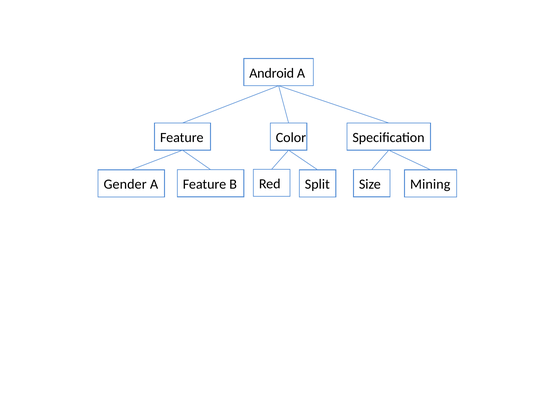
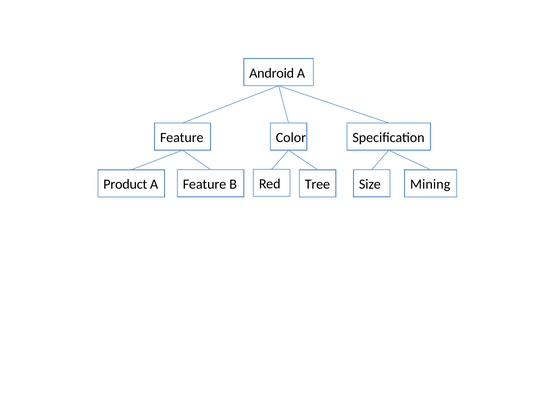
Gender: Gender -> Product (125, 184)
Split: Split -> Tree (317, 184)
